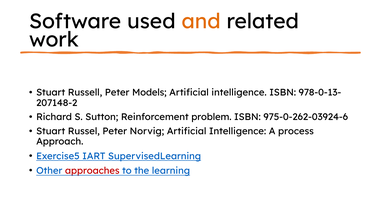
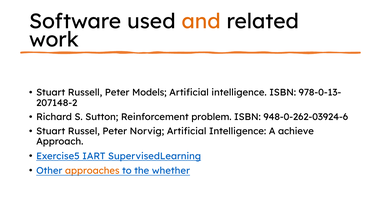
975-0-262-03924-6: 975-0-262-03924-6 -> 948-0-262-03924-6 (306, 117)
process: process -> achieve (296, 132)
approaches colour: red -> orange (92, 171)
learning: learning -> whether (171, 171)
